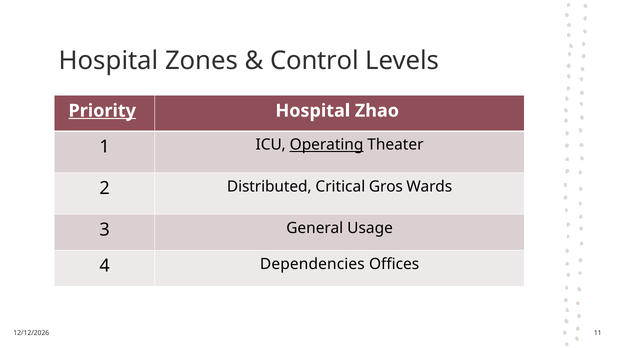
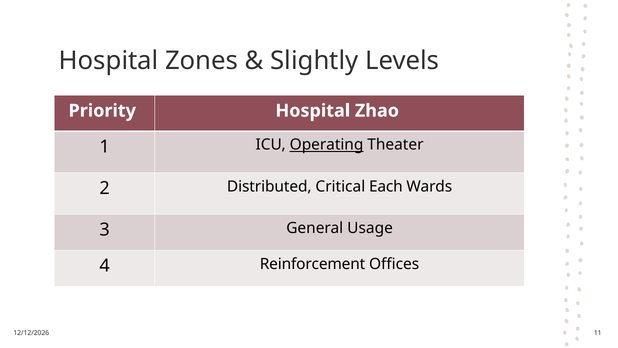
Control: Control -> Slightly (314, 61)
Priority underline: present -> none (102, 111)
Gros: Gros -> Each (386, 186)
Dependencies: Dependencies -> Reinforcement (313, 264)
